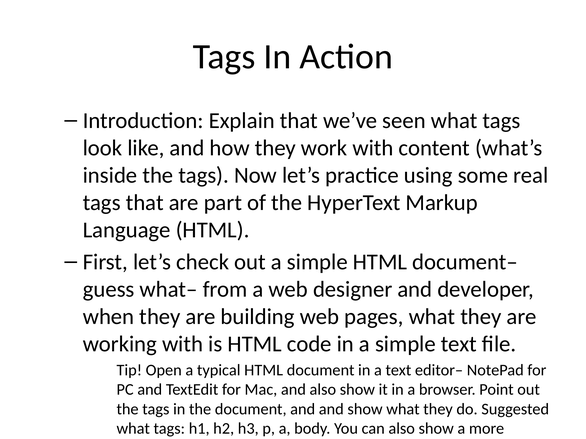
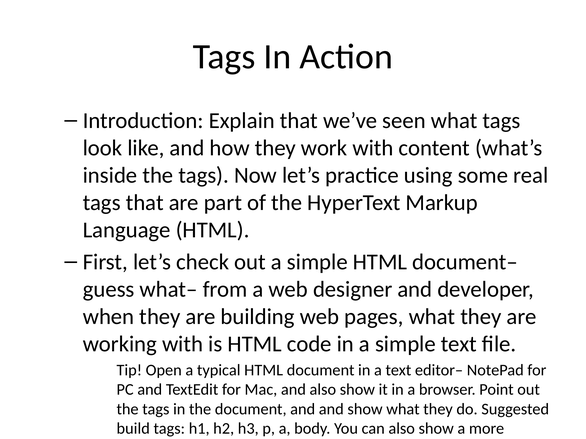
what: what -> build (133, 429)
